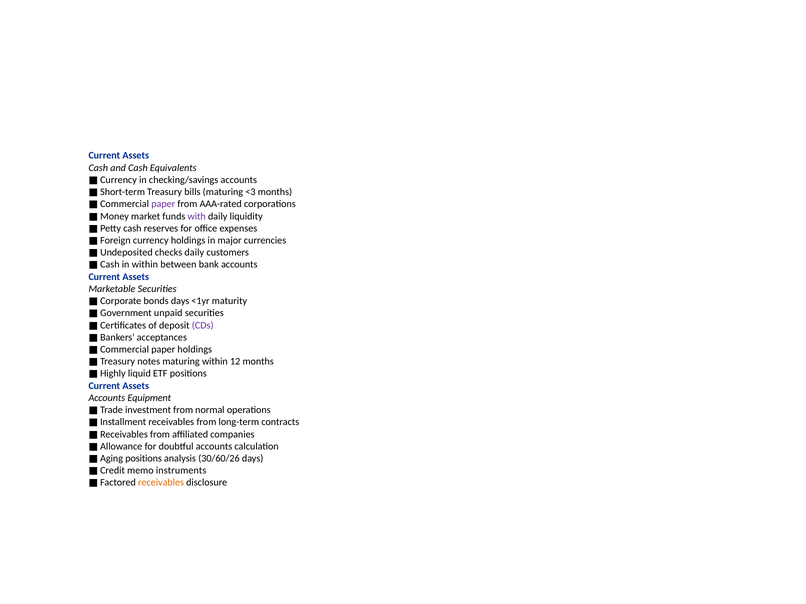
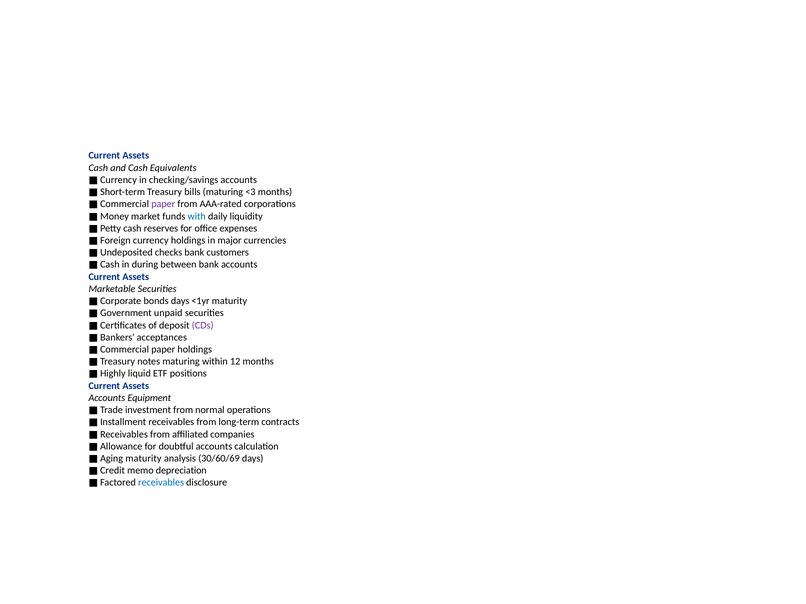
with colour: purple -> blue (197, 216)
checks daily: daily -> bank (194, 253)
in within: within -> during (145, 265)
positions: positions -> maturity (143, 459)
30/60/26: 30/60/26 -> 30/60/69 (219, 459)
instruments: instruments -> depreciation (181, 471)
receivables colour: orange -> blue (161, 483)
